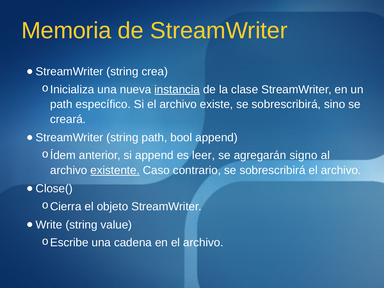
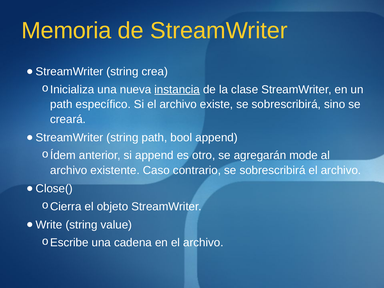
leer: leer -> otro (204, 155)
signo: signo -> mode (304, 155)
existente underline: present -> none (115, 170)
